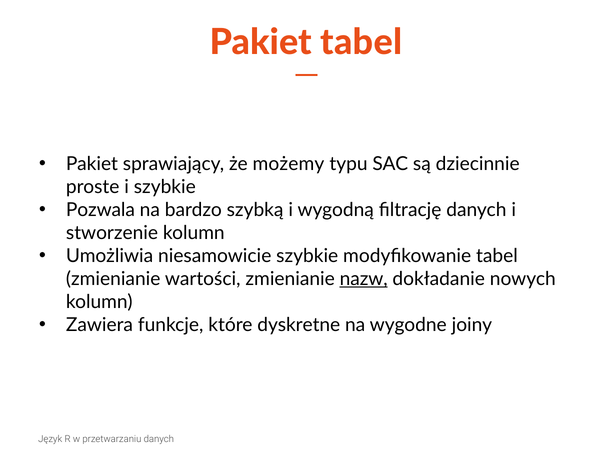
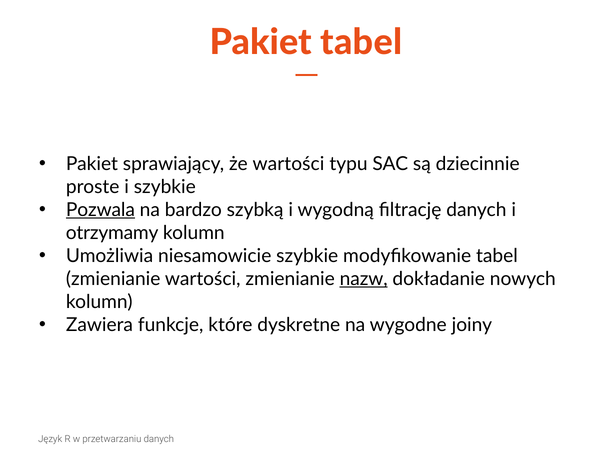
że możemy: możemy -> wartości (288, 164)
Pozwala underline: none -> present (100, 210)
stworzenie: stworzenie -> otrzymamy (112, 233)
